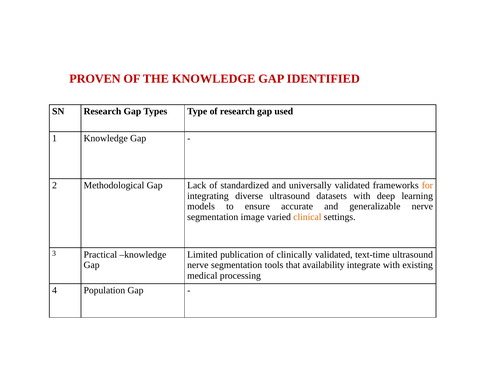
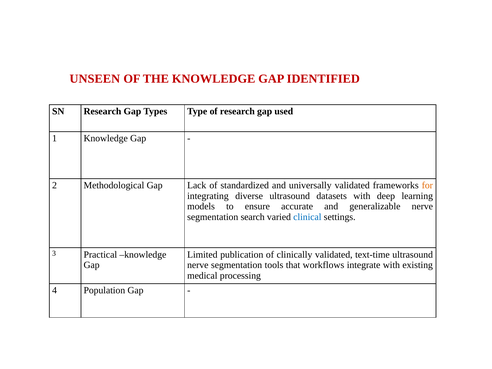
PROVEN: PROVEN -> UNSEEN (95, 79)
image: image -> search (253, 217)
clinical colour: orange -> blue (307, 217)
availability: availability -> workflows (324, 265)
